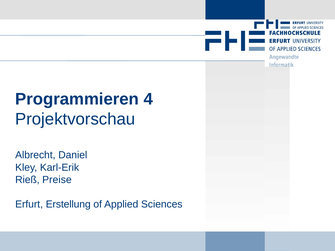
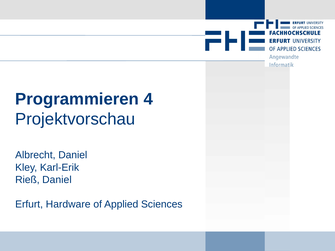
Rieß Preise: Preise -> Daniel (57, 180)
Erstellung: Erstellung -> Hardware (68, 204)
